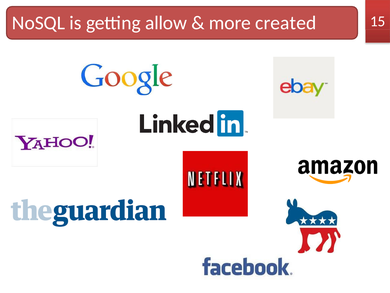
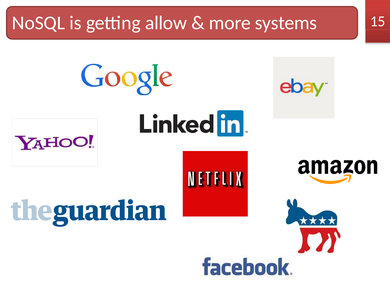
created: created -> systems (286, 23)
